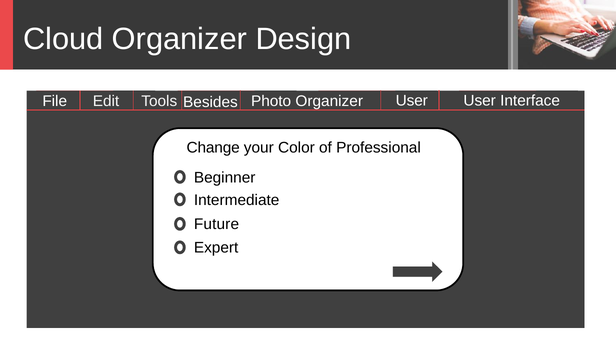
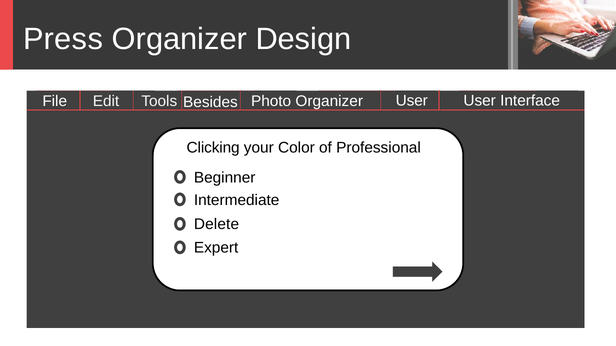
Cloud: Cloud -> Press (63, 39)
Change: Change -> Clicking (213, 148)
Future: Future -> Delete (216, 225)
